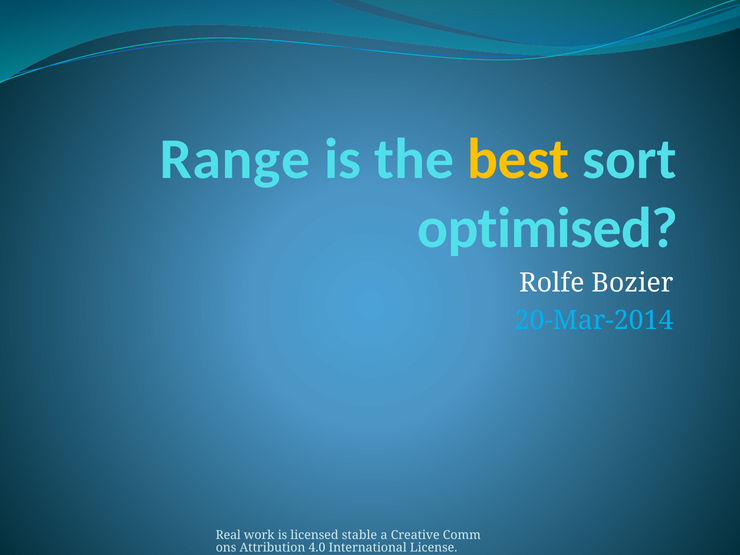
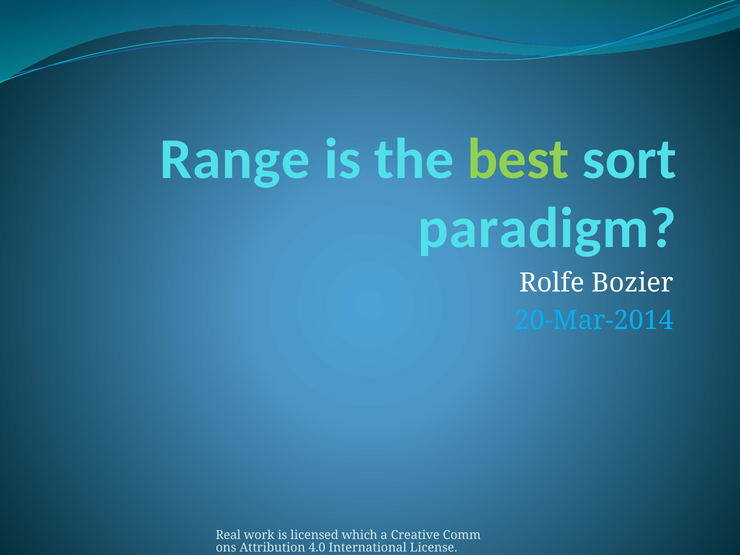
best colour: yellow -> light green (518, 159)
optimised: optimised -> paradigm (547, 228)
stable: stable -> which (360, 535)
